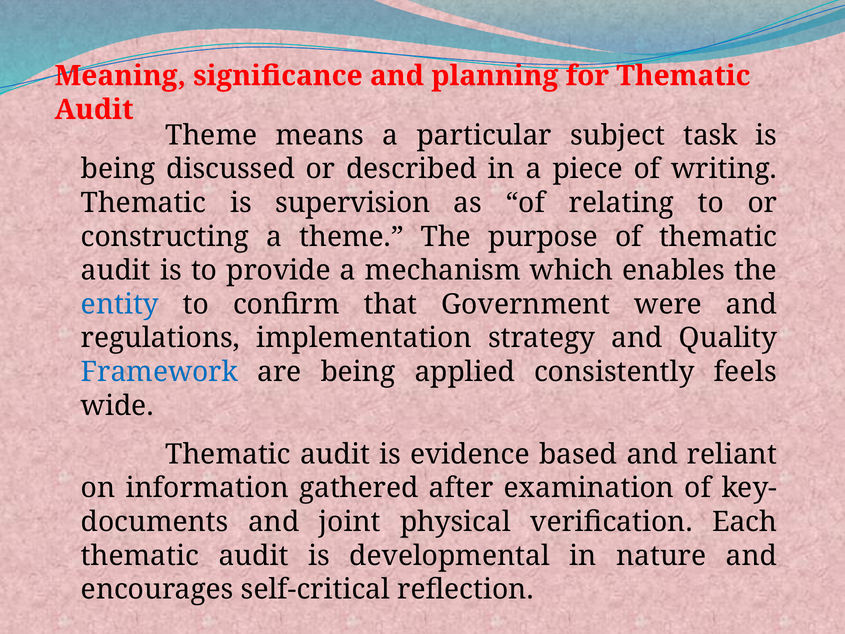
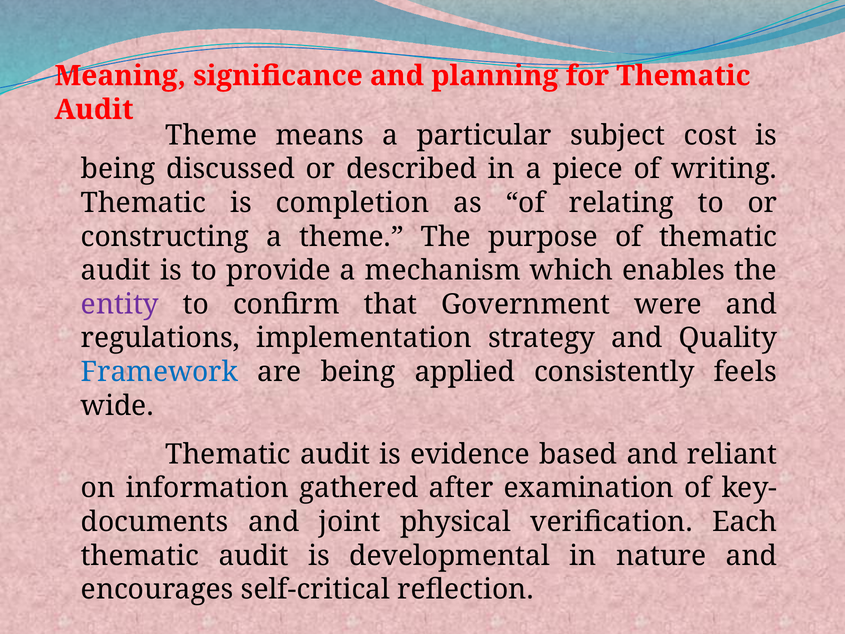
task: task -> cost (710, 135)
supervision: supervision -> completion (352, 203)
entity colour: blue -> purple (120, 304)
